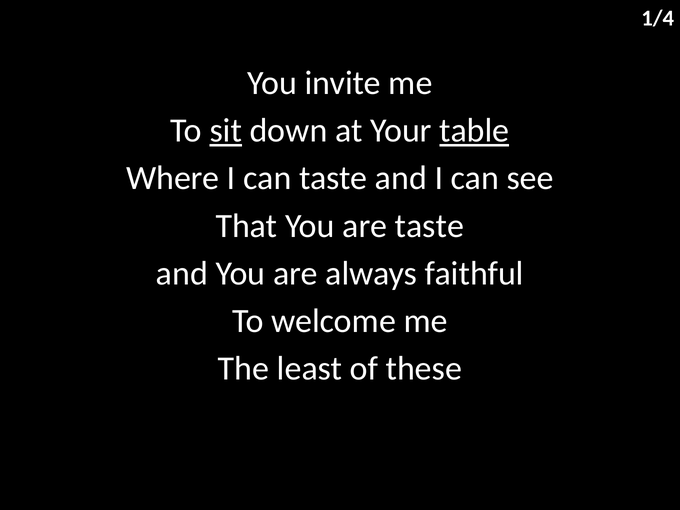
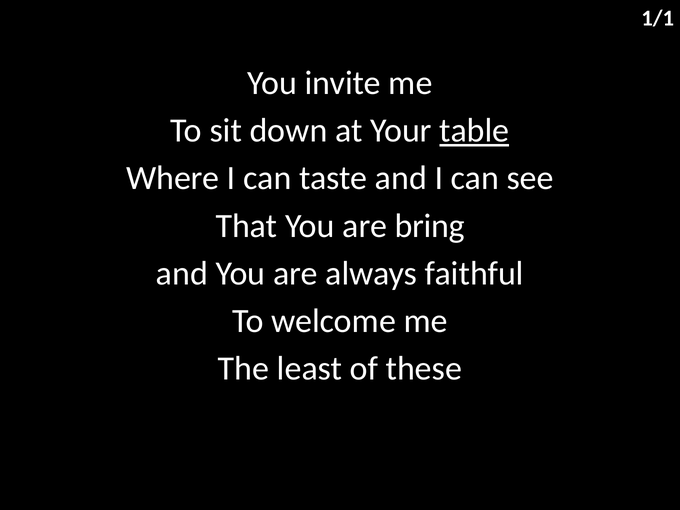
1/4: 1/4 -> 1/1 (658, 19)
sit underline: present -> none (226, 131)
are taste: taste -> bring (430, 226)
